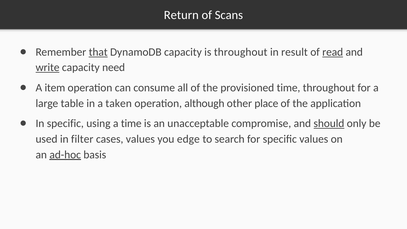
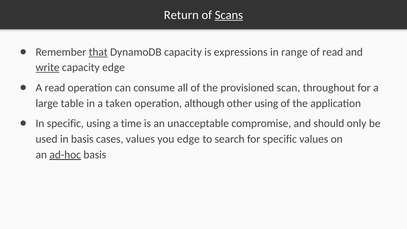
Scans underline: none -> present (229, 15)
is throughout: throughout -> expressions (241, 52)
result: result -> range (294, 52)
read underline: present -> none (333, 52)
capacity need: need -> edge (114, 68)
A item: item -> read (55, 88)
provisioned time: time -> scan (288, 88)
other place: place -> using (266, 103)
should underline: present -> none (329, 123)
in filter: filter -> basis (82, 139)
